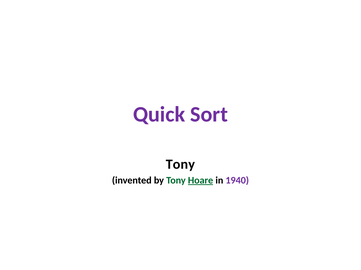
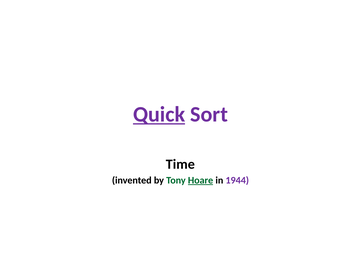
Quick underline: none -> present (159, 115)
Tony: Tony -> Time (180, 165)
1940: 1940 -> 1944 (237, 181)
